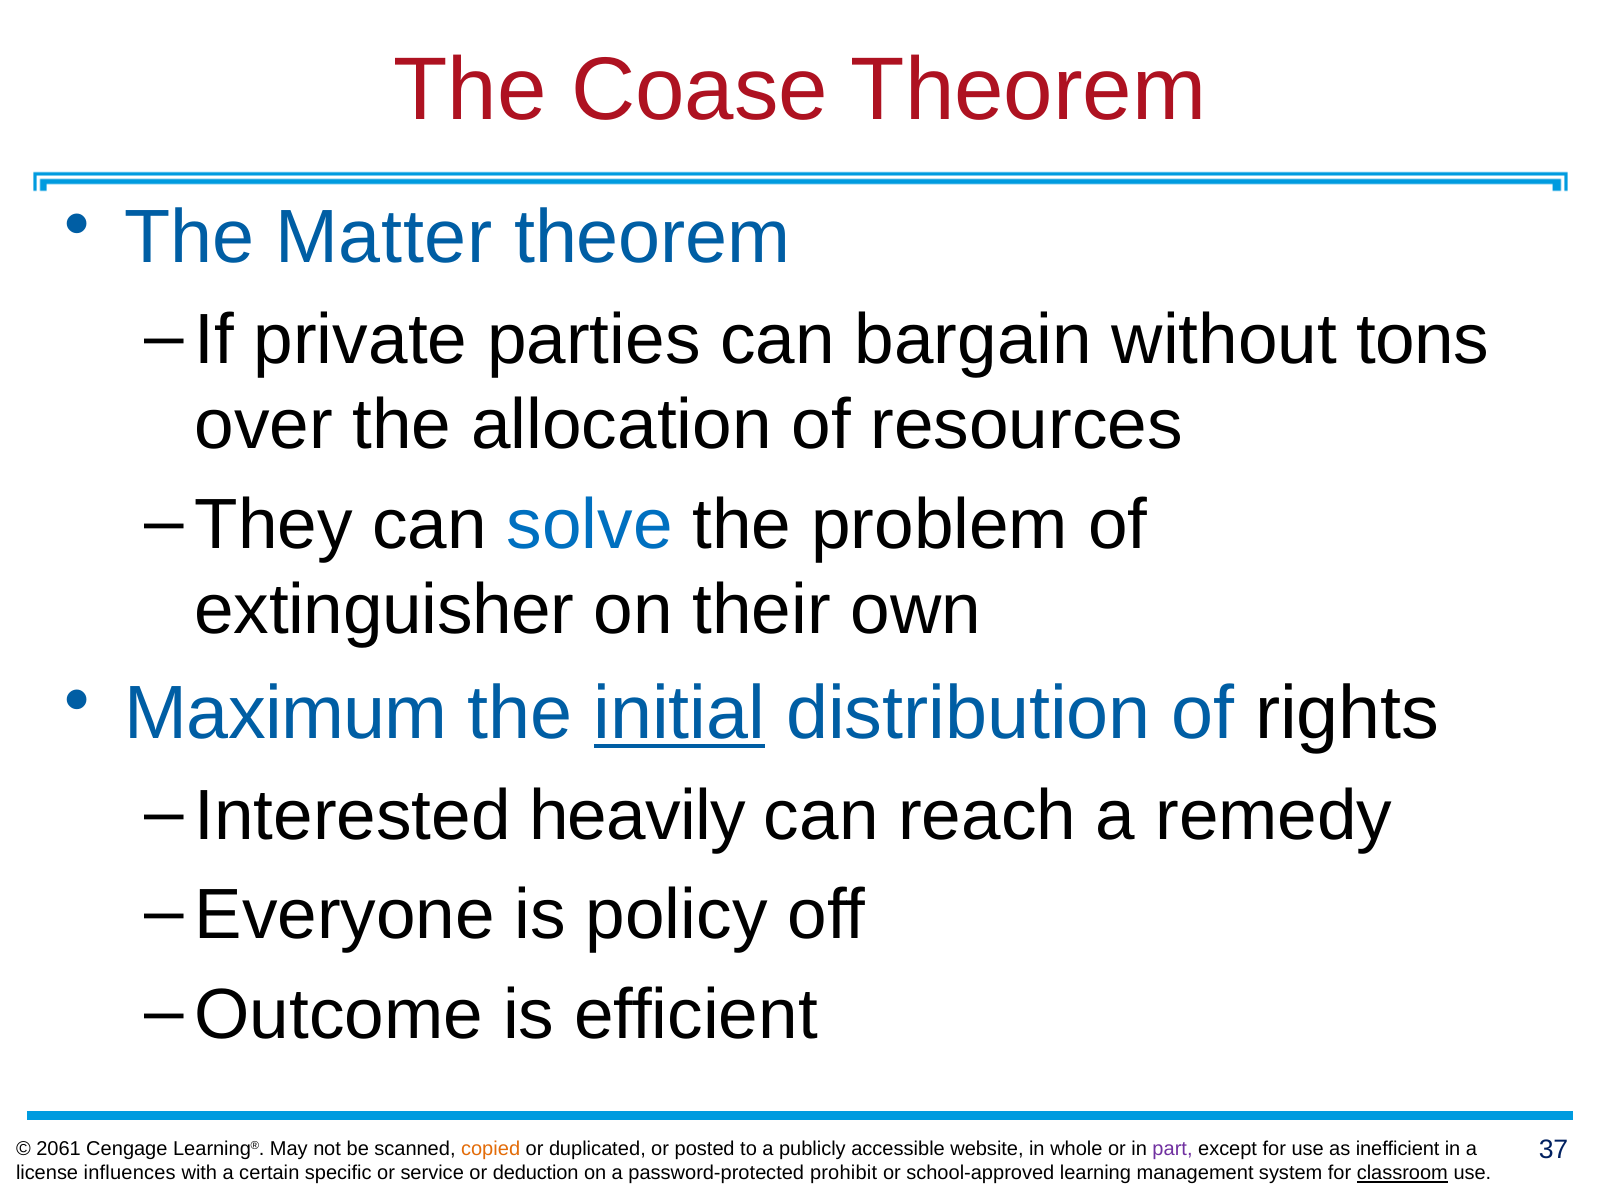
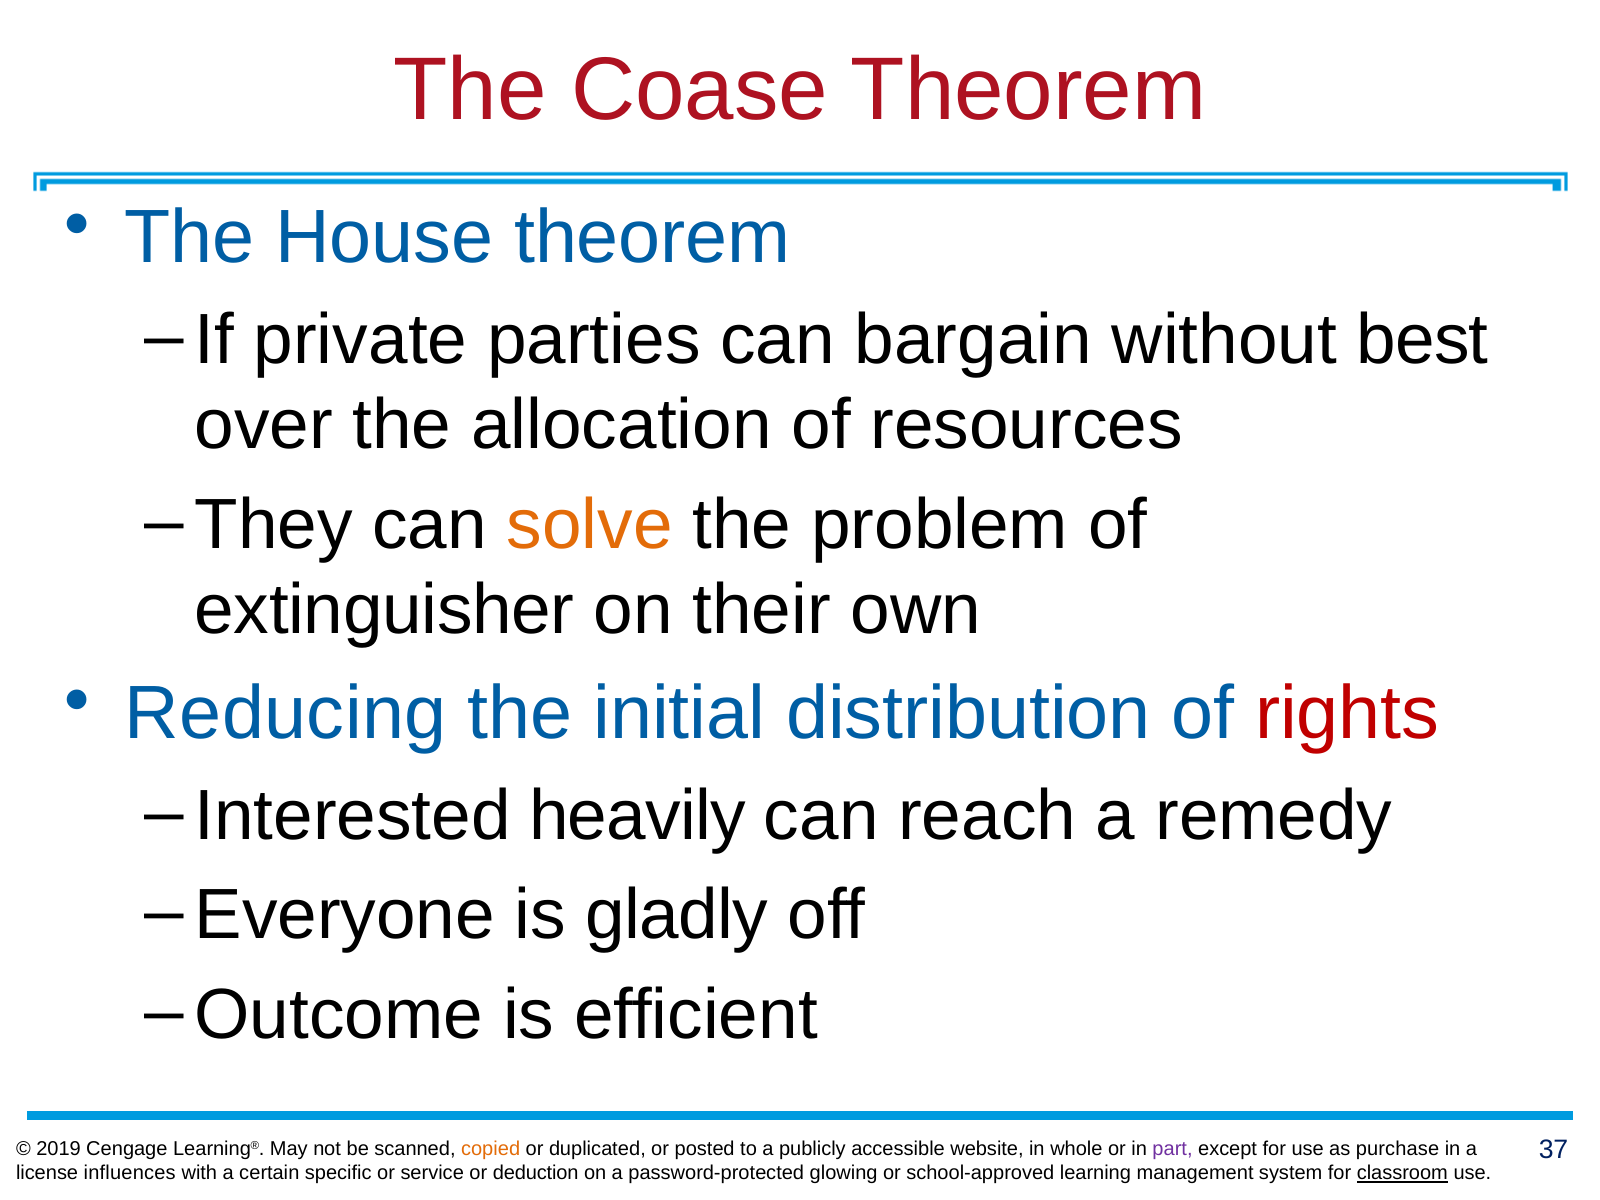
Matter: Matter -> House (384, 238)
tons: tons -> best (1422, 340)
solve colour: blue -> orange (590, 525)
Maximum: Maximum -> Reducing (286, 714)
initial underline: present -> none (679, 714)
rights colour: black -> red (1347, 714)
policy: policy -> gladly (677, 915)
2061: 2061 -> 2019 (59, 1149)
inefficient: inefficient -> purchase (1398, 1149)
prohibit: prohibit -> glowing (844, 1173)
